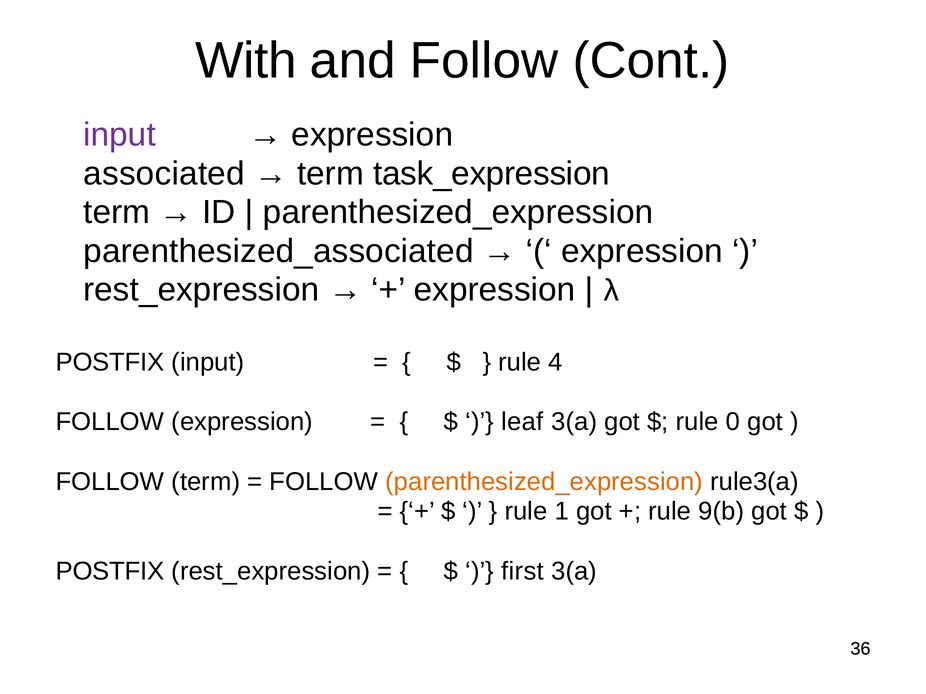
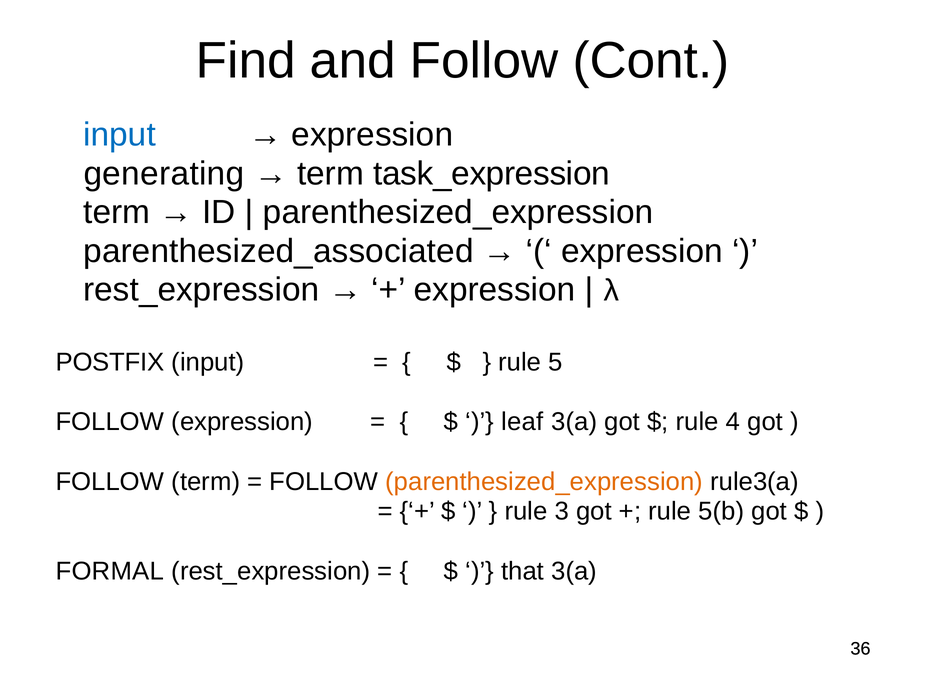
With: With -> Find (246, 61)
input colour: purple -> blue (120, 135)
associated: associated -> generating (164, 174)
4: 4 -> 5 (556, 363)
0: 0 -> 4 (733, 422)
1: 1 -> 3 (562, 512)
9(b: 9(b -> 5(b (721, 512)
POSTFIX: POSTFIX -> FORMAL (110, 572)
first: first -> that (523, 572)
